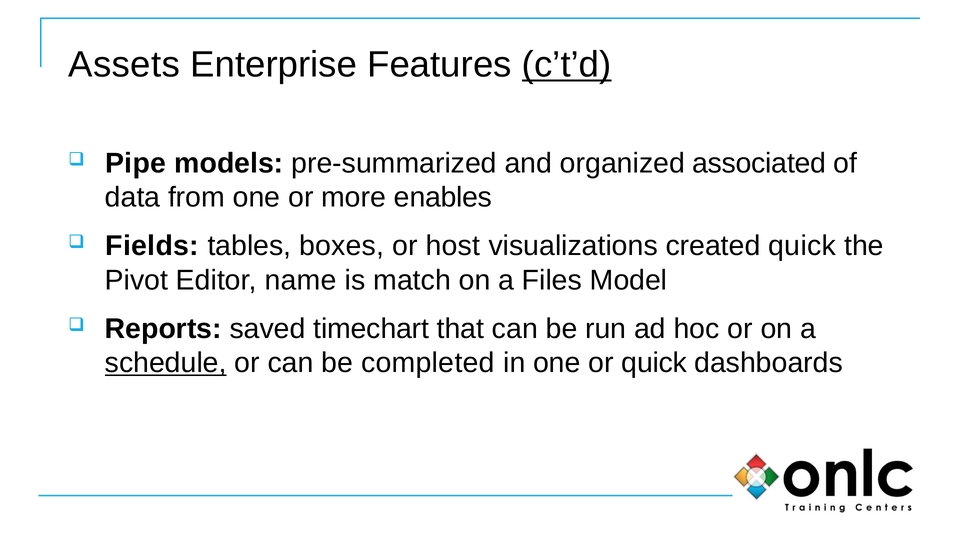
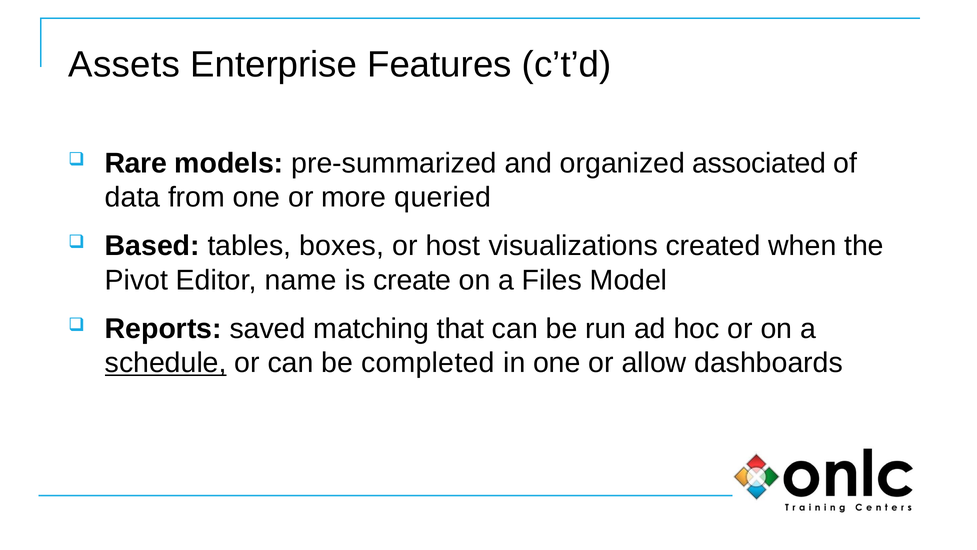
c’t’d underline: present -> none (567, 65)
Pipe: Pipe -> Rare (136, 163)
enables: enables -> queried (443, 197)
Fields: Fields -> Based (152, 246)
created quick: quick -> when (802, 246)
match: match -> create (412, 280)
timechart: timechart -> matching (371, 328)
or quick: quick -> allow (654, 363)
